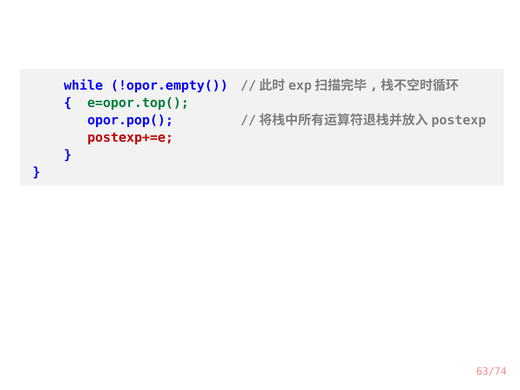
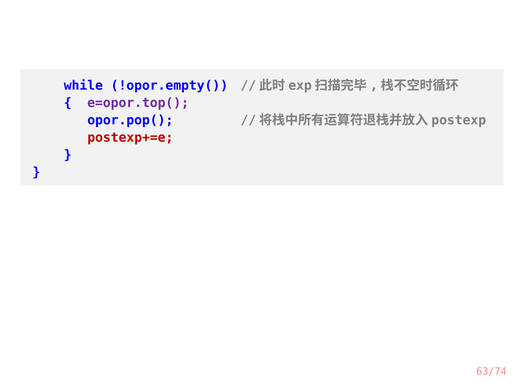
e=opor.top( colour: green -> purple (138, 103)
